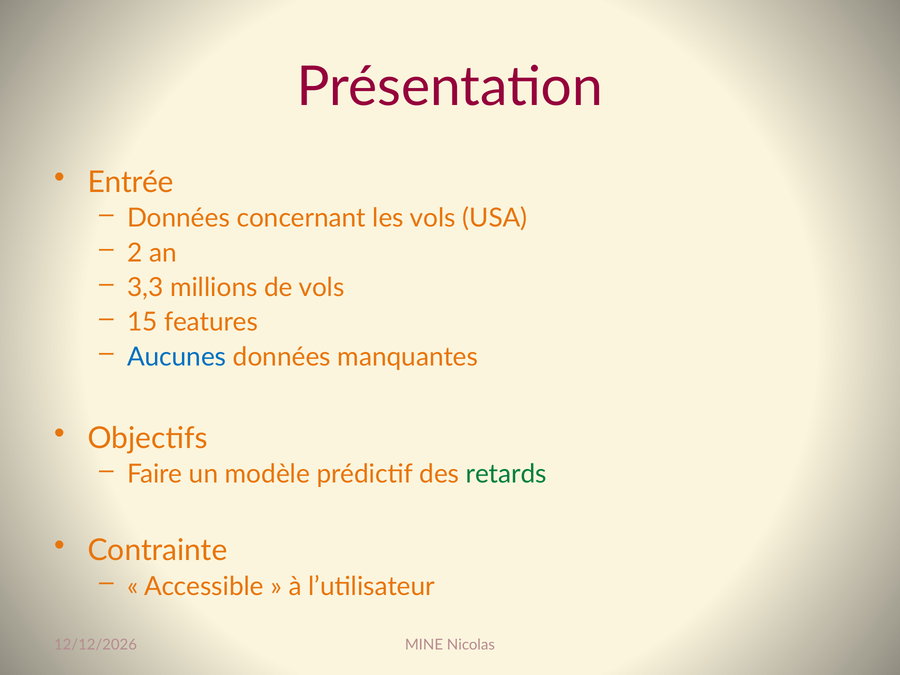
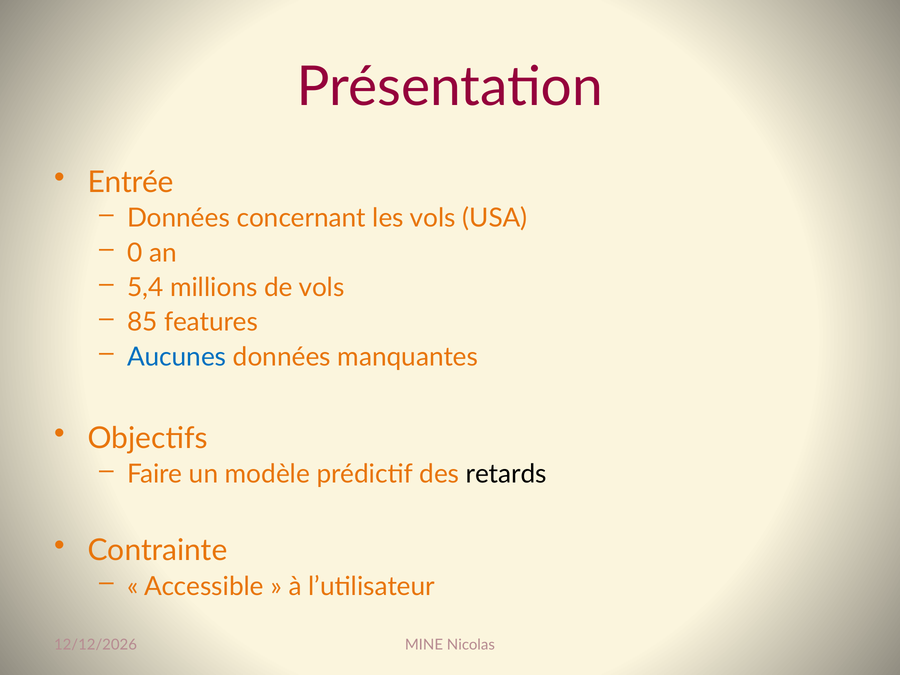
2: 2 -> 0 (135, 253)
3,3: 3,3 -> 5,4 (145, 288)
15: 15 -> 85 (142, 322)
retards colour: green -> black (506, 474)
